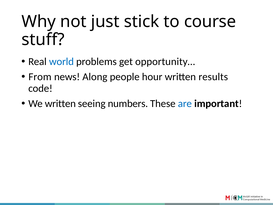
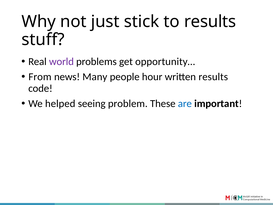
to course: course -> results (210, 22)
world colour: blue -> purple (61, 62)
Along: Along -> Many (95, 77)
We written: written -> helped (60, 104)
numbers: numbers -> problem (128, 104)
